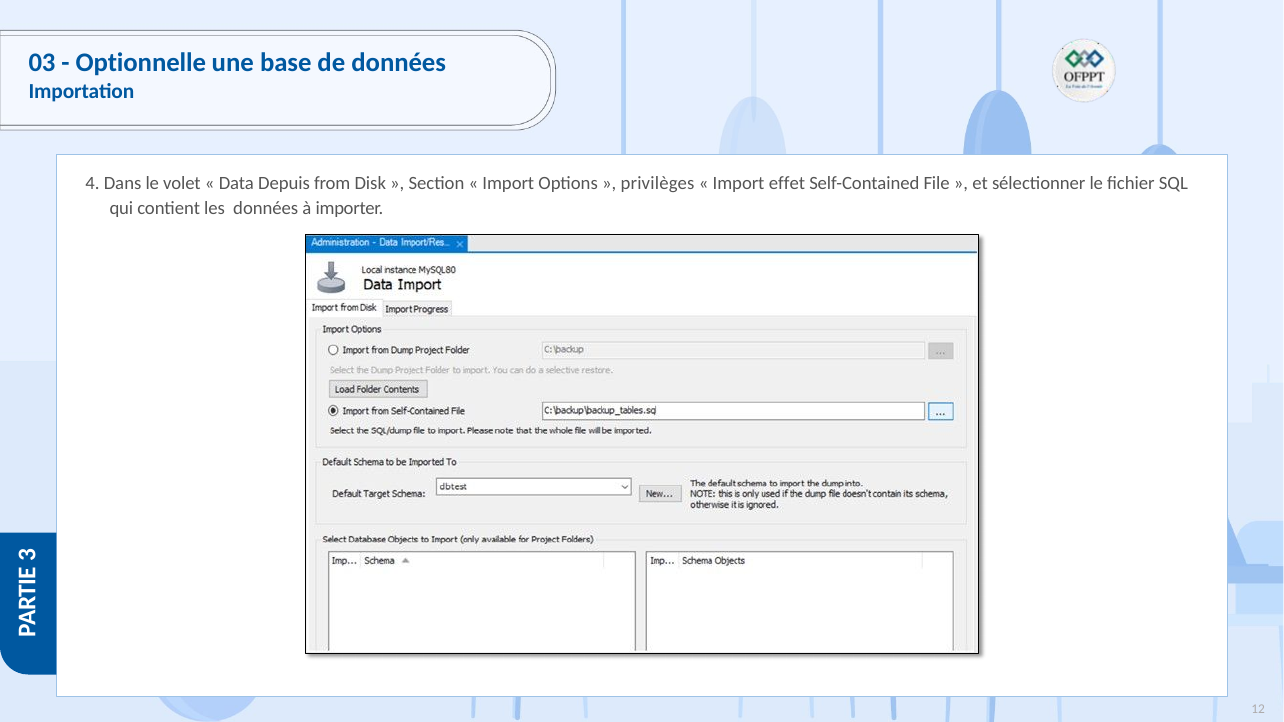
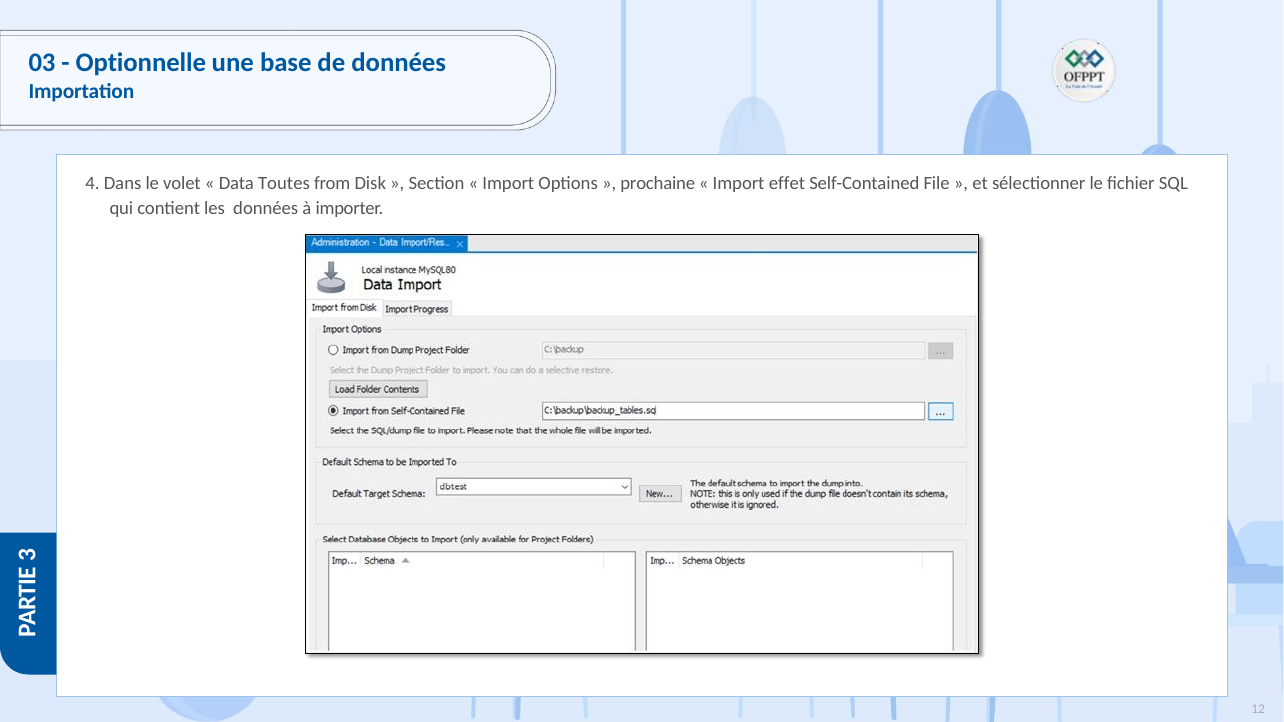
Depuis: Depuis -> Toutes (284, 183)
privilèges: privilèges -> prochaine (658, 183)
